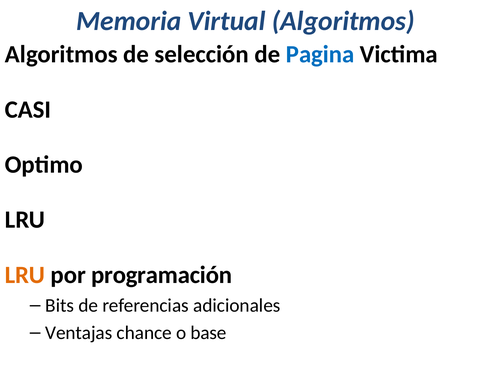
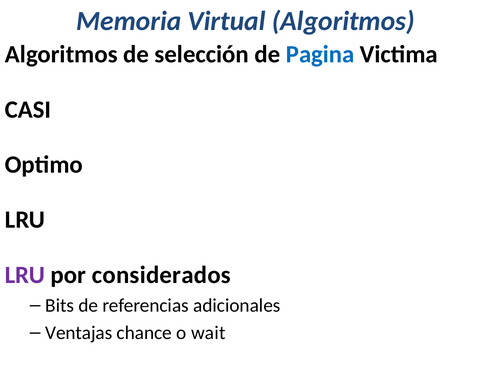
LRU colour: orange -> purple (25, 275)
programación: programación -> considerados (161, 275)
base: base -> wait (208, 333)
